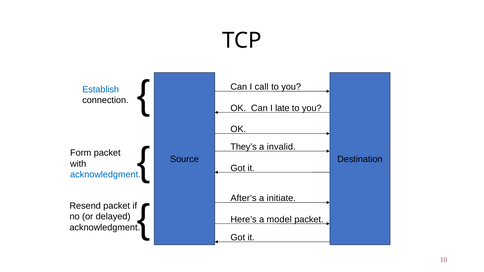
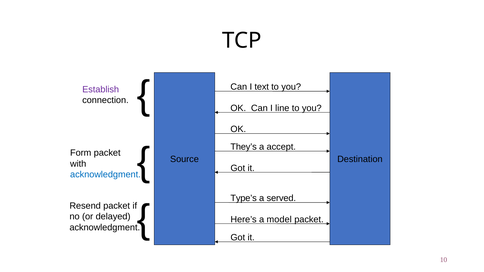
call: call -> text (262, 87)
Establish colour: blue -> purple (101, 90)
late: late -> line (282, 108)
invalid: invalid -> accept (281, 147)
After’s: After’s -> Type’s (244, 198)
initiate: initiate -> served (281, 198)
